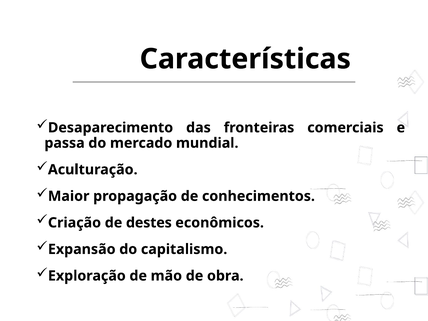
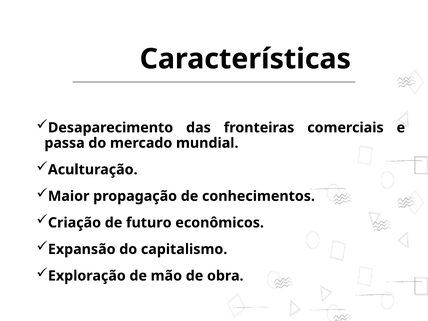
destes: destes -> futuro (149, 223)
